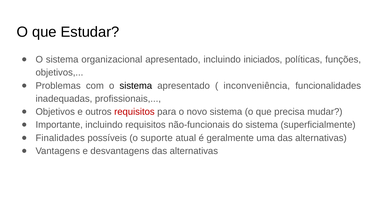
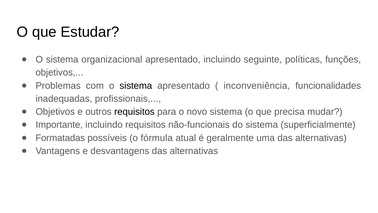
iniciados: iniciados -> seguinte (263, 59)
requisitos colour: red -> black (134, 112)
Finalidades: Finalidades -> Formatadas (60, 138)
suporte: suporte -> fórmula (157, 138)
